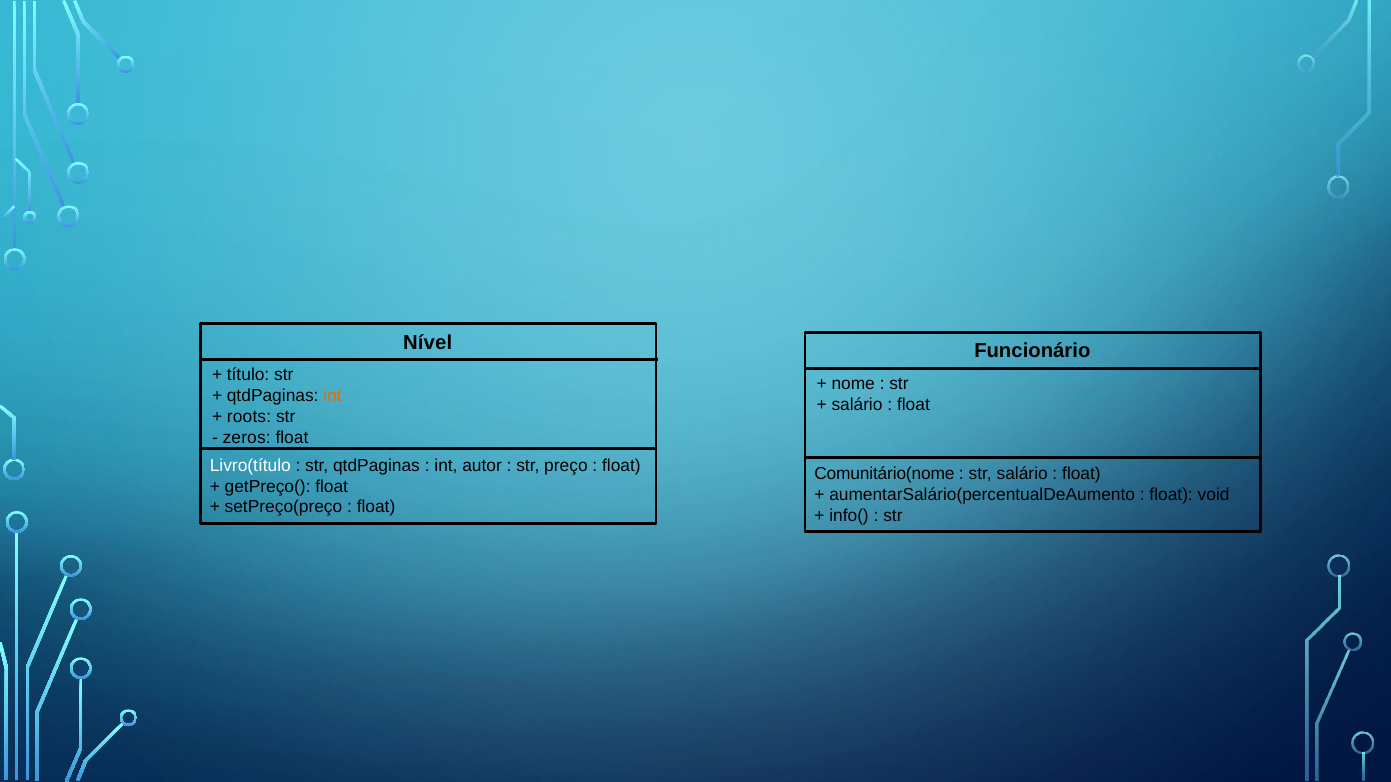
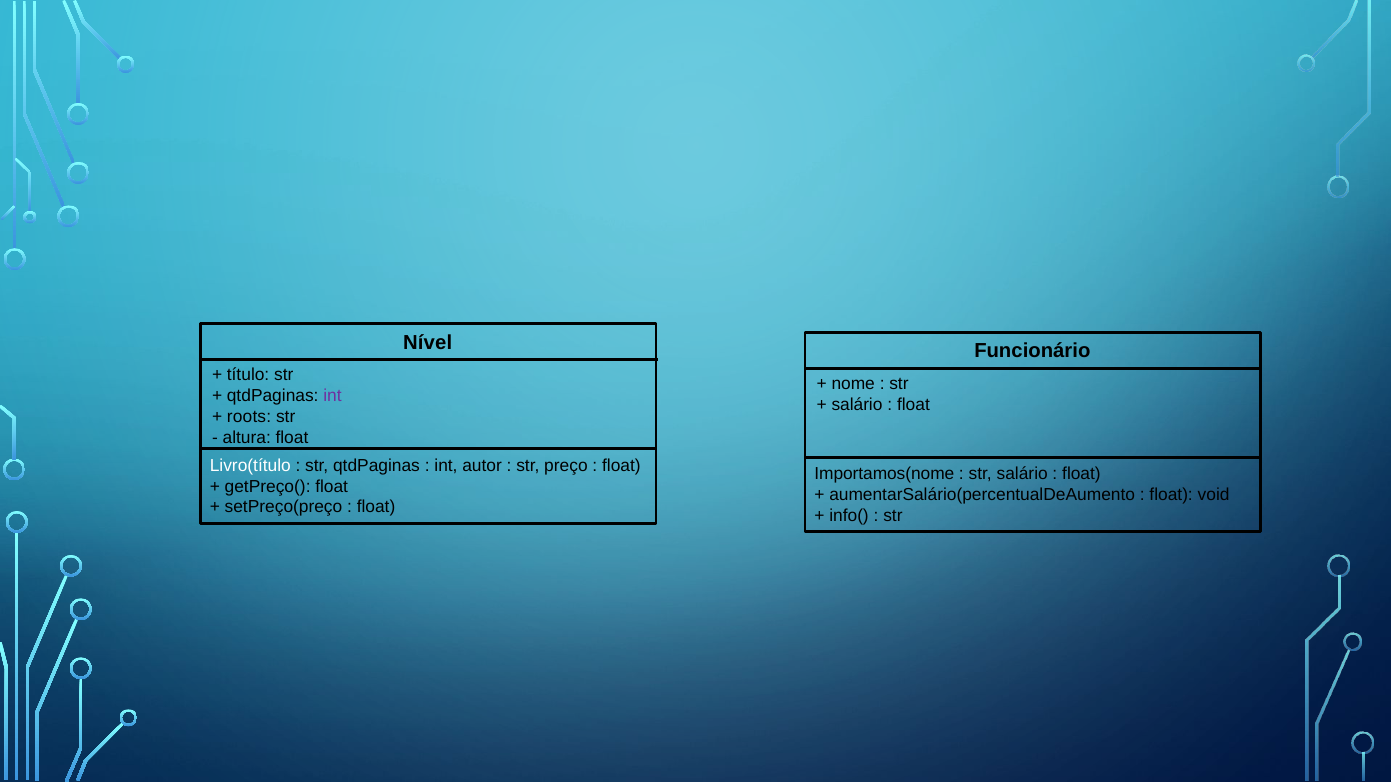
int colour: orange -> purple (333, 396)
zeros: zeros -> altura (247, 438)
Comunitário(nome: Comunitário(nome -> Importamos(nome (884, 474)
